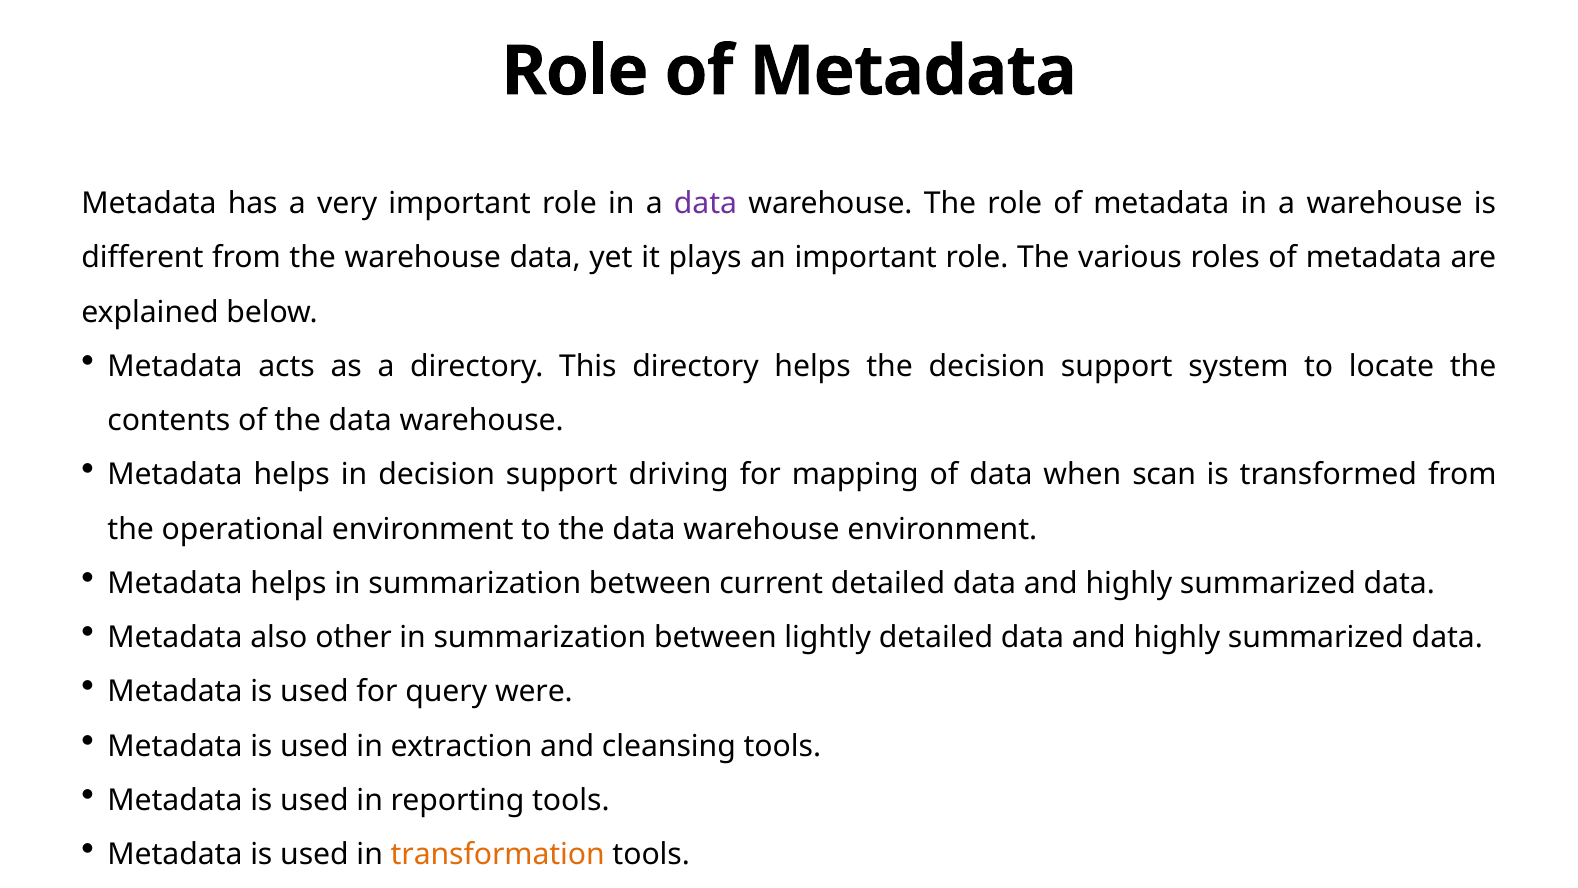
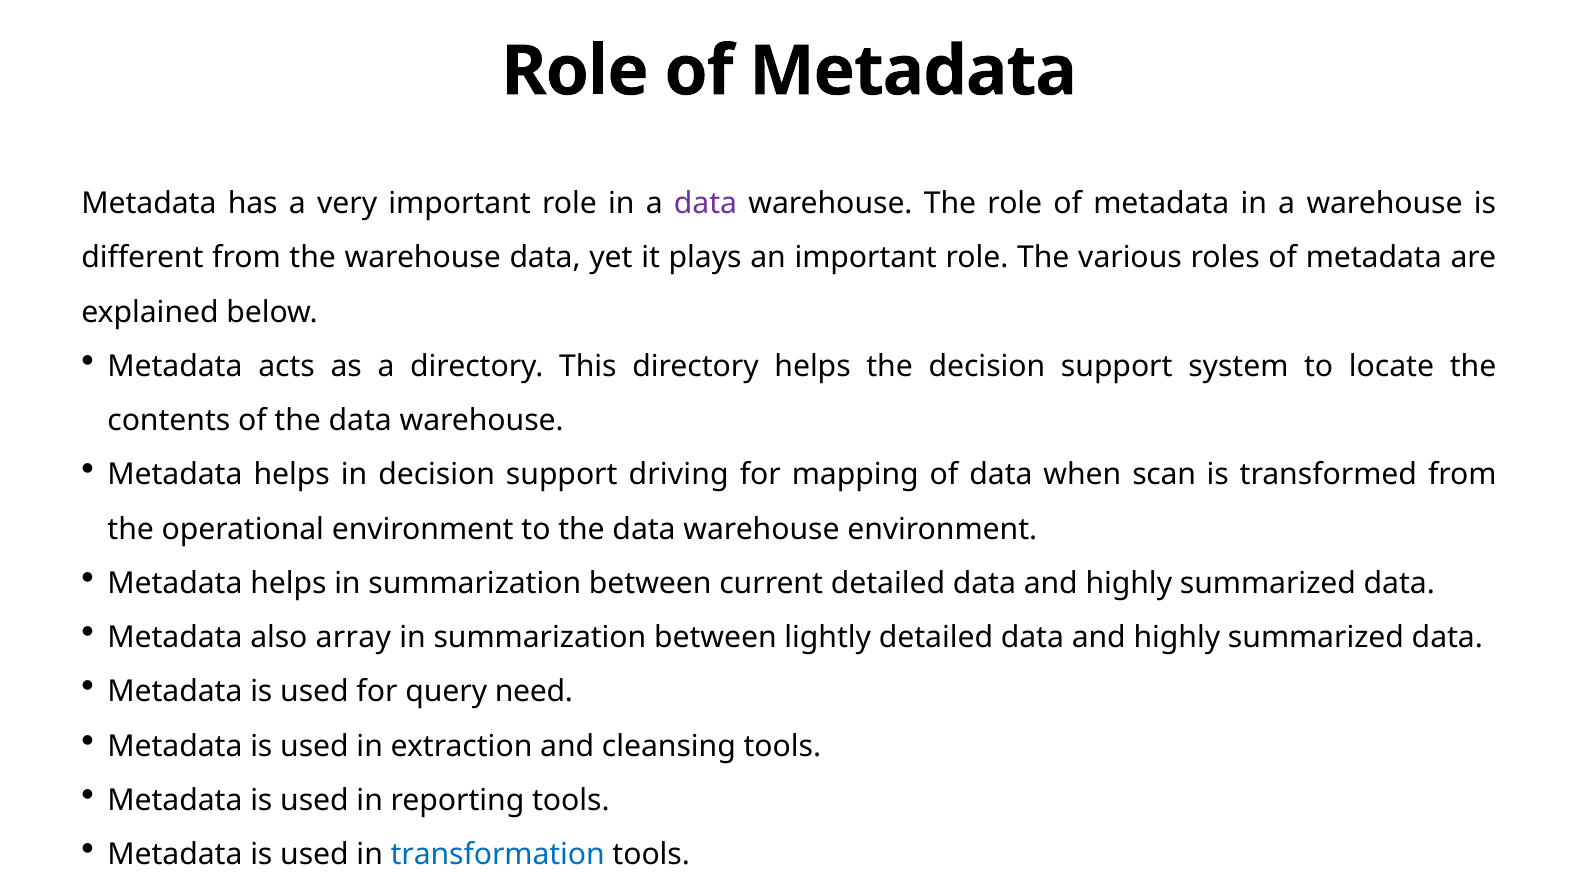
other: other -> array (353, 637)
were: were -> need (534, 692)
transformation colour: orange -> blue (498, 854)
